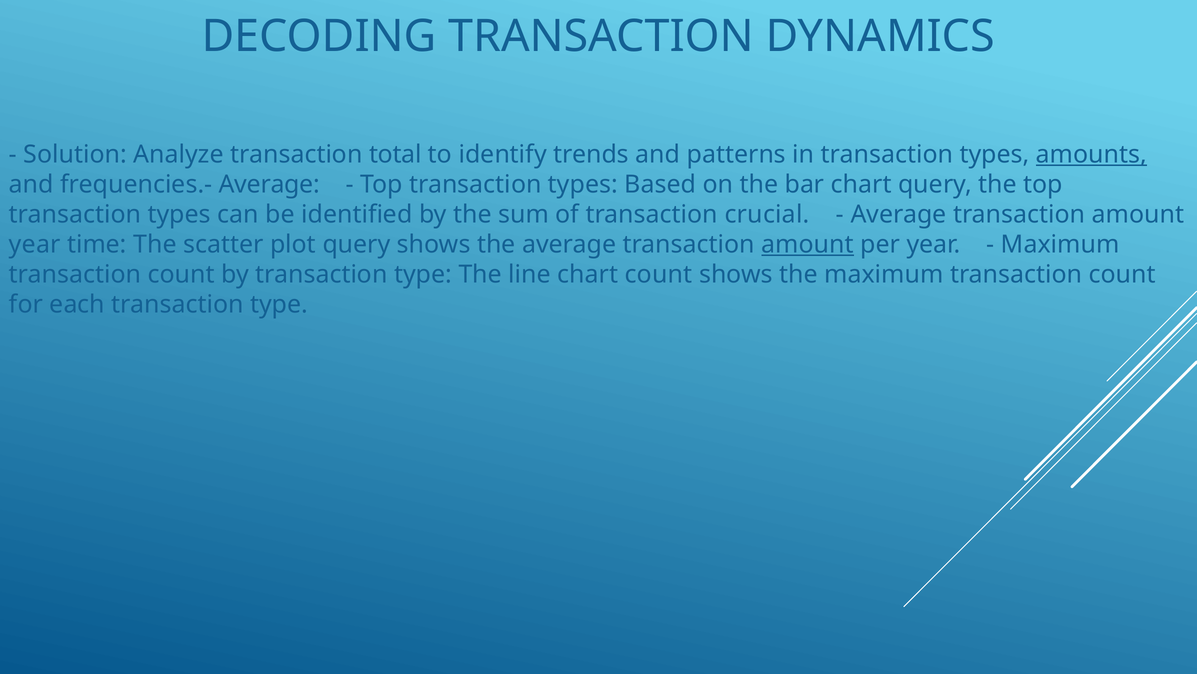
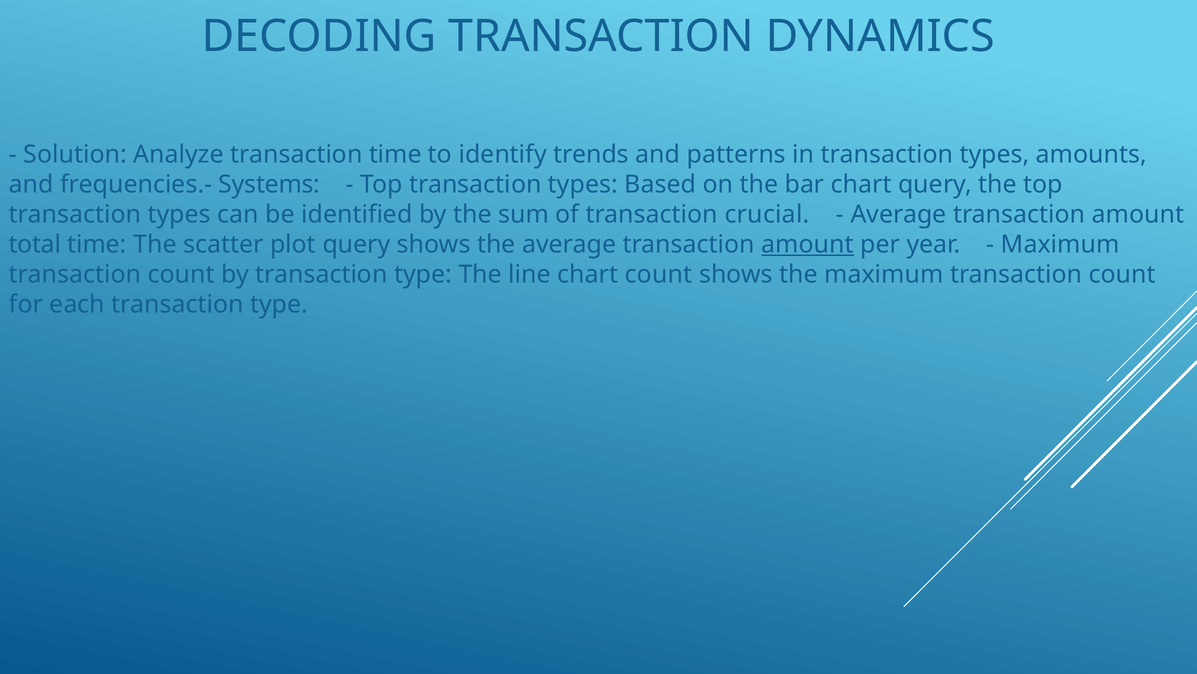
transaction total: total -> time (395, 155)
amounts underline: present -> none (1091, 155)
frequencies.- Average: Average -> Systems (269, 185)
year: year -> total (35, 244)
